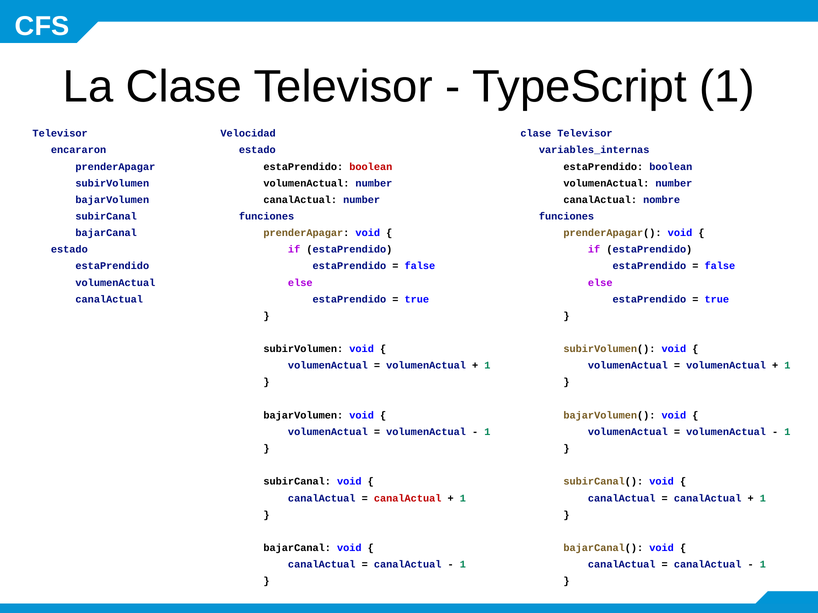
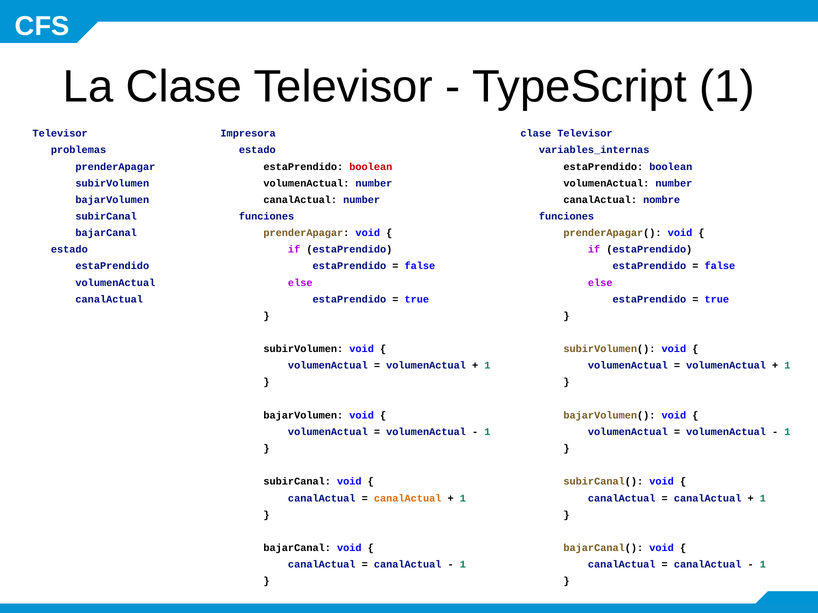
Velocidad: Velocidad -> Impresora (248, 134)
encararon: encararon -> problemas (79, 150)
canalActual colour: red -> orange (408, 499)
